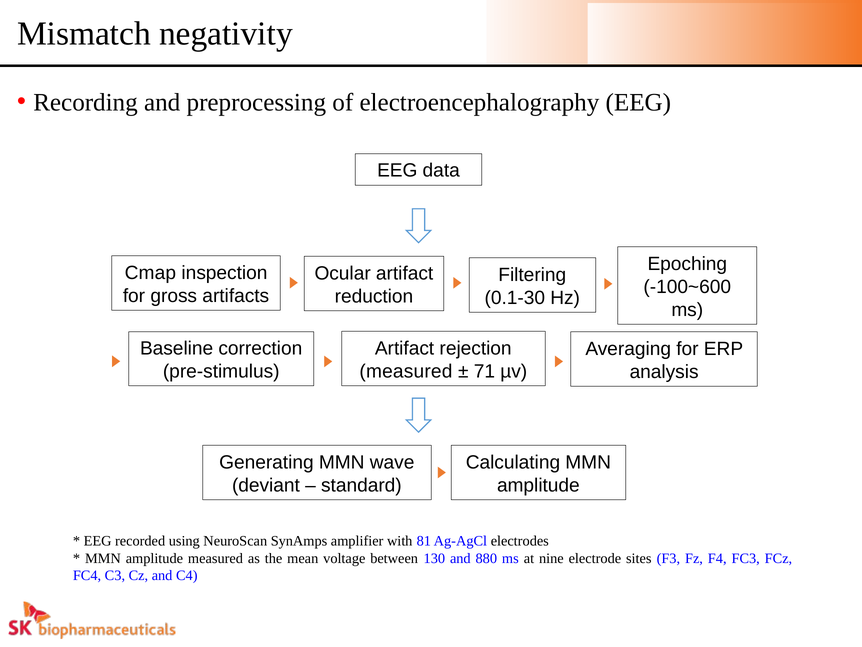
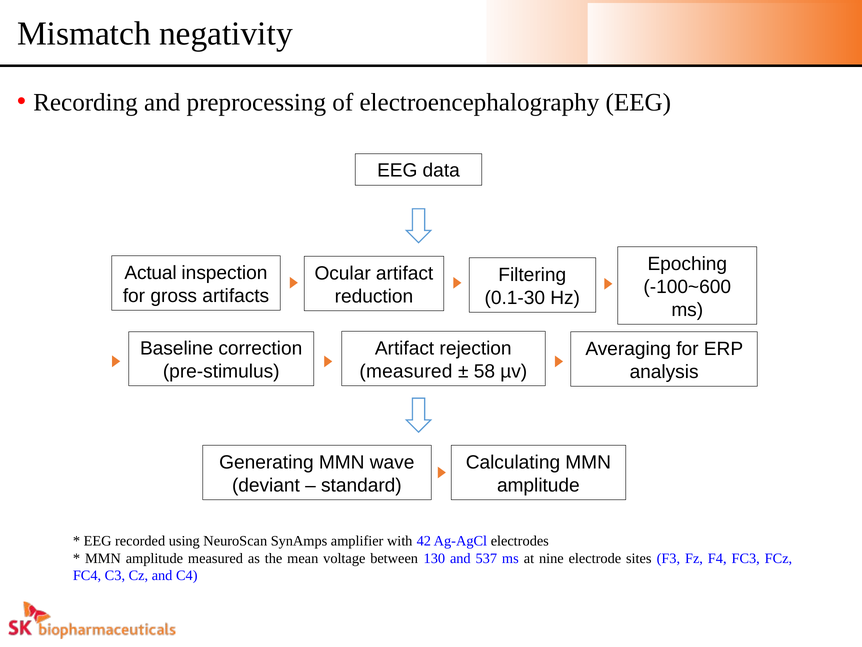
Cmap: Cmap -> Actual (151, 273)
71: 71 -> 58 (484, 371)
81: 81 -> 42 (424, 541)
880: 880 -> 537 (486, 558)
